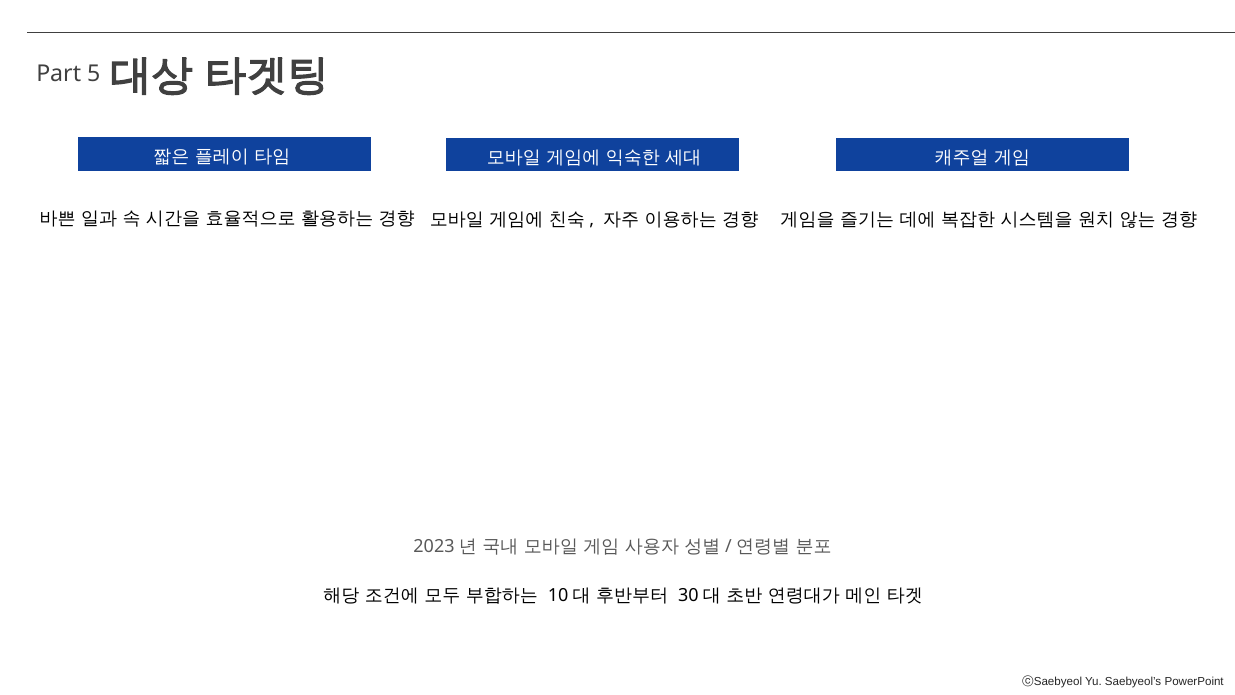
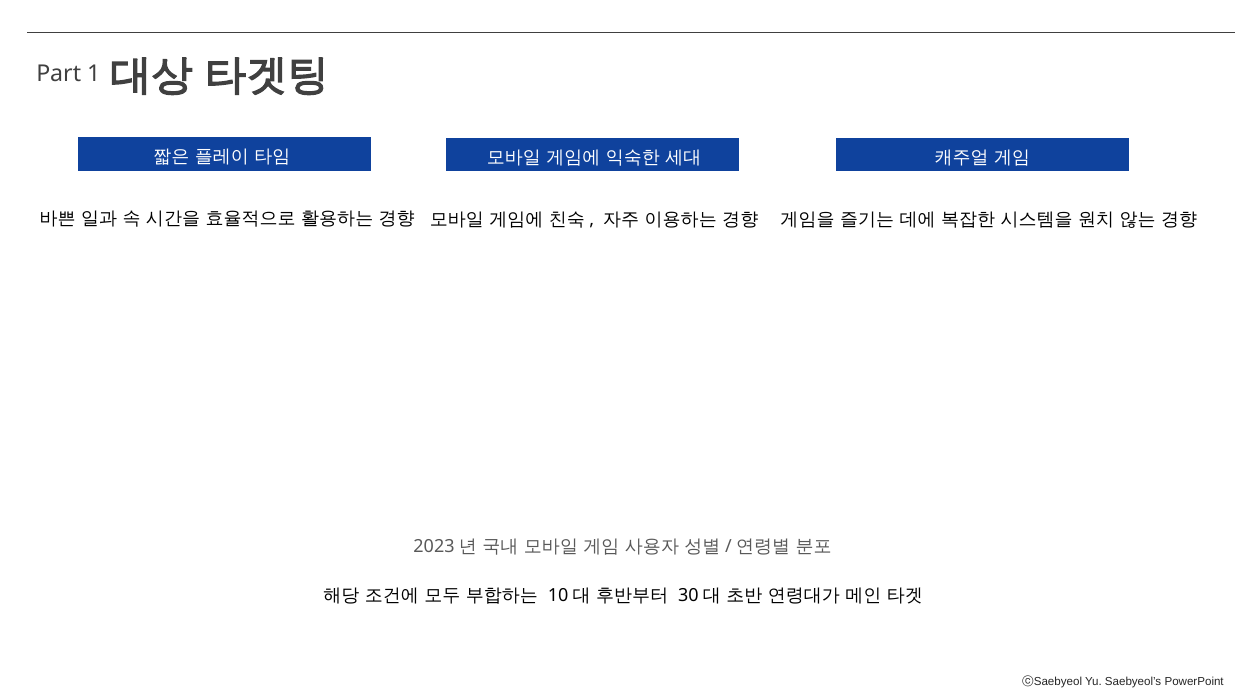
5: 5 -> 1 (94, 74)
